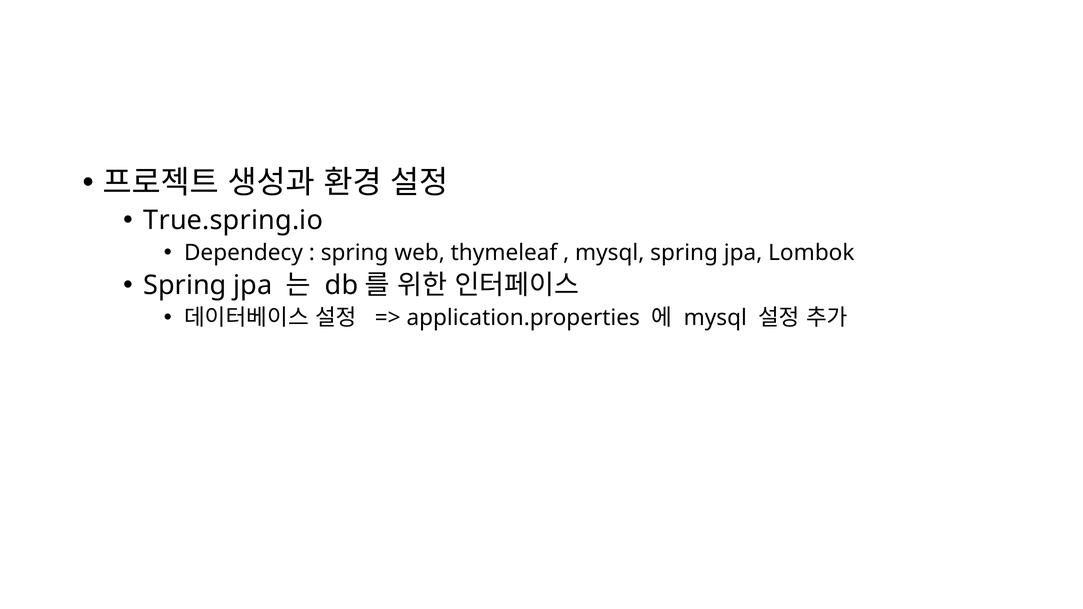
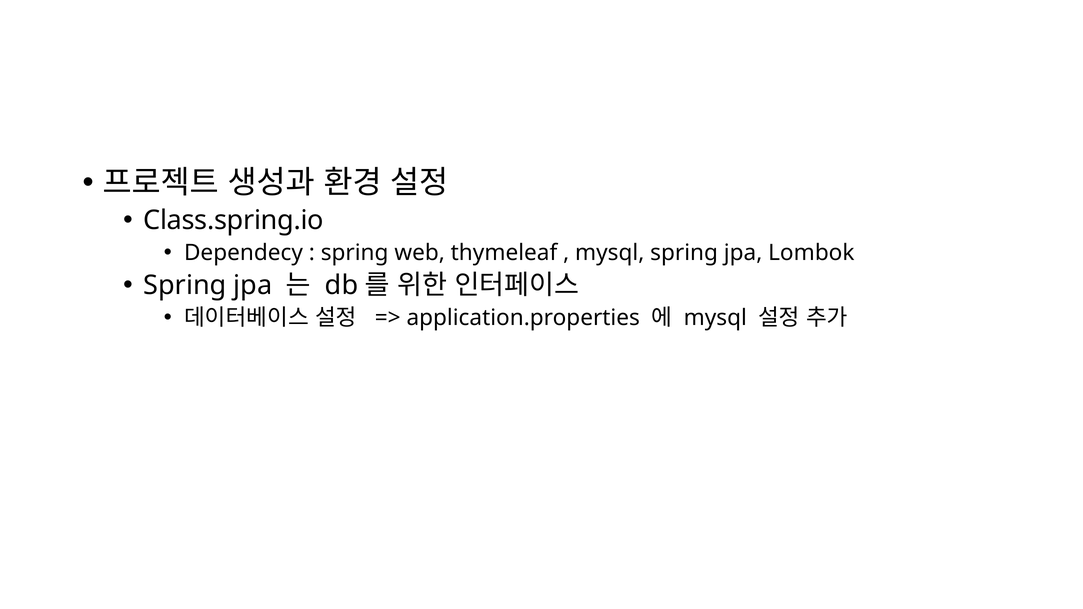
True.spring.io: True.spring.io -> Class.spring.io (233, 220)
